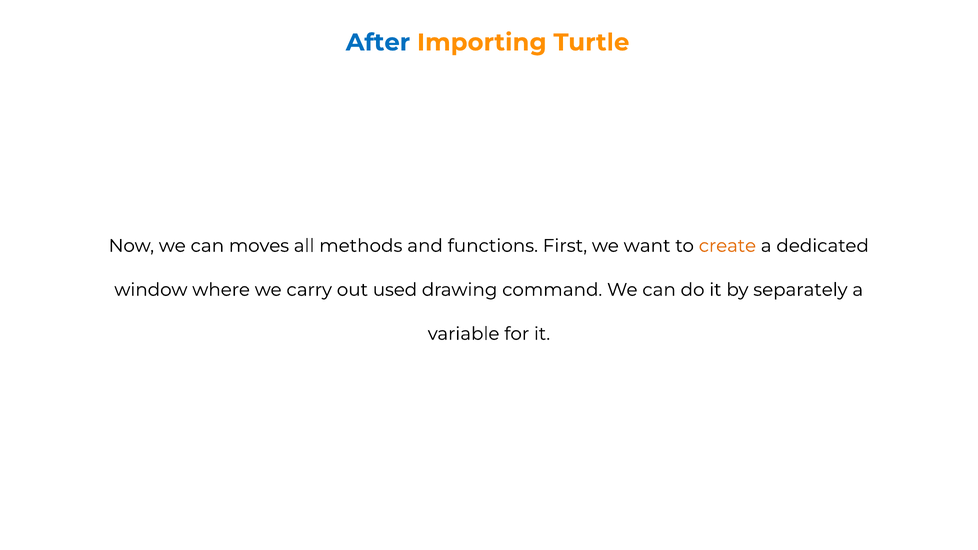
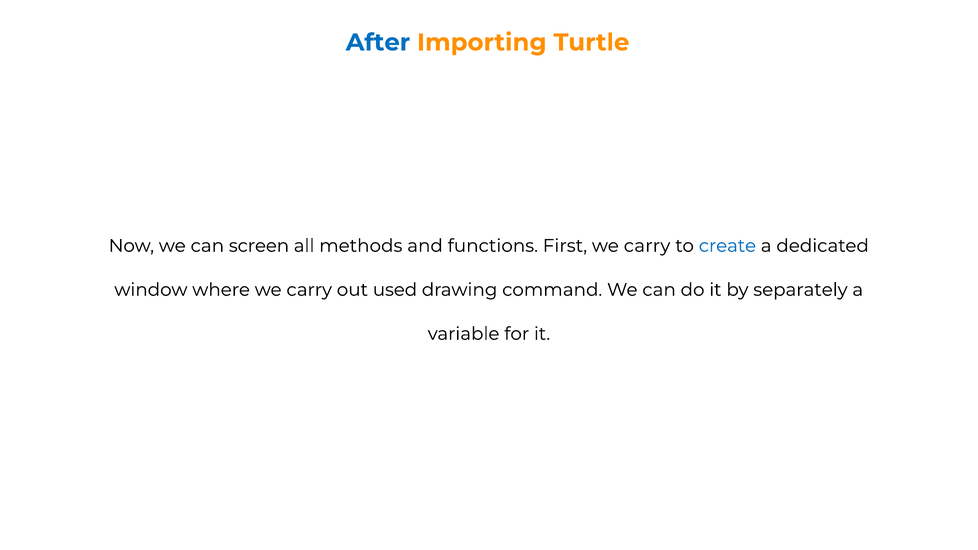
moves: moves -> screen (259, 246)
First we want: want -> carry (647, 246)
create colour: orange -> blue (727, 246)
